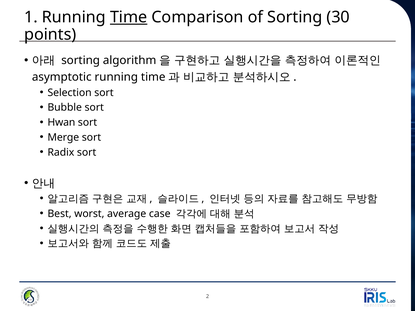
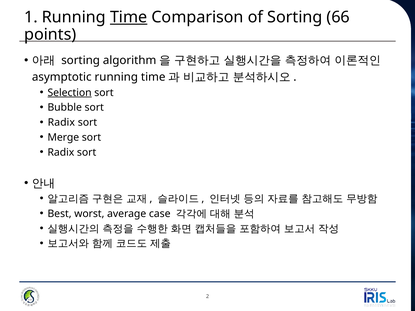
30: 30 -> 66 (338, 17)
Selection underline: none -> present (70, 93)
Hwan: Hwan -> Radix (61, 123)
